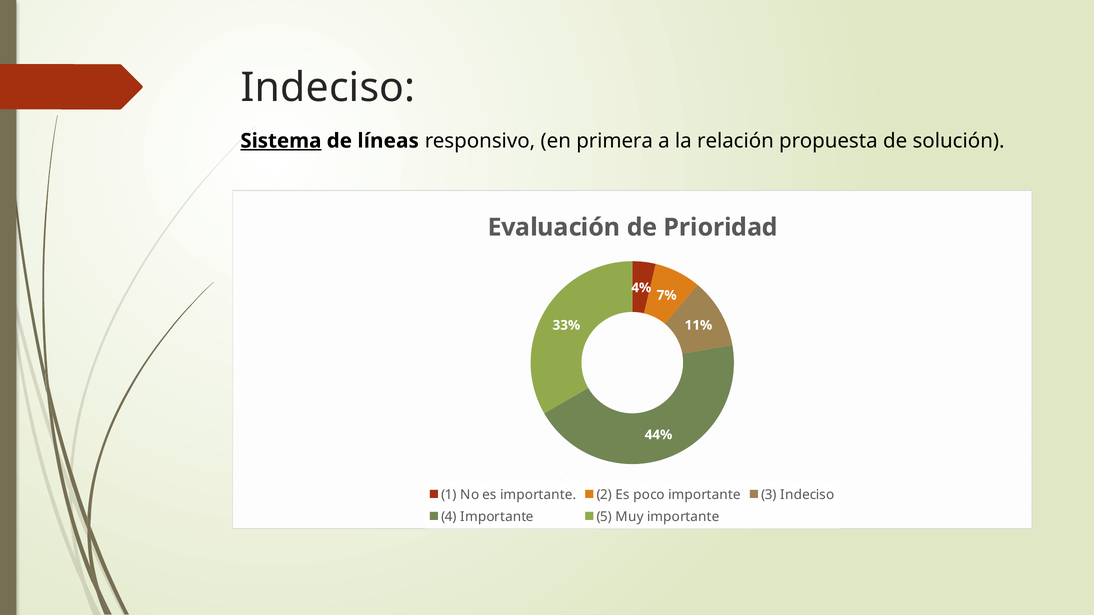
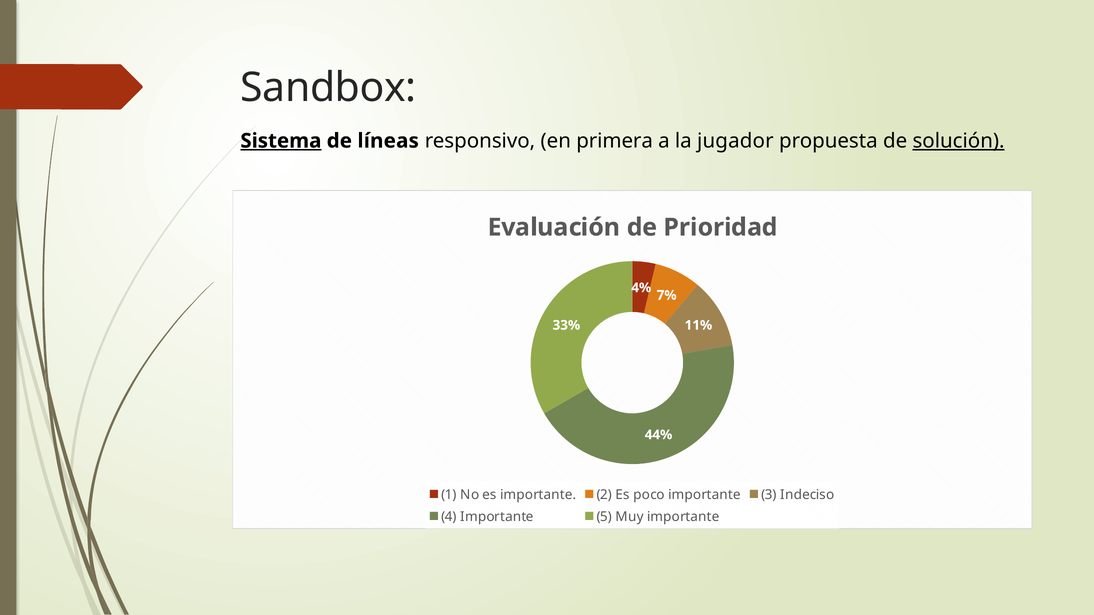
Indeciso: Indeciso -> Sandbox (328, 88)
relación: relación -> jugador (735, 141)
solución underline: none -> present (959, 141)
